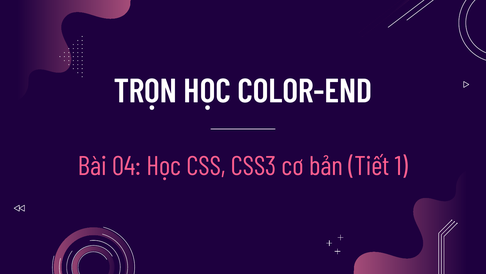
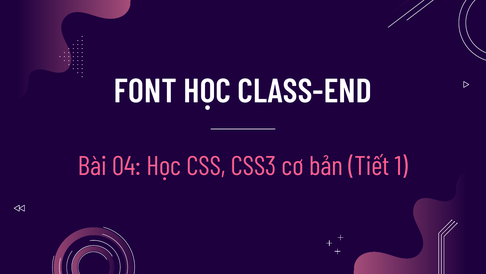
TRỌN: TRỌN -> FONT (145, 91)
COLOR-END: COLOR-END -> CLASS-END (305, 91)
